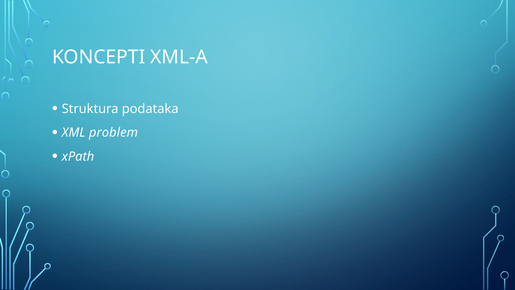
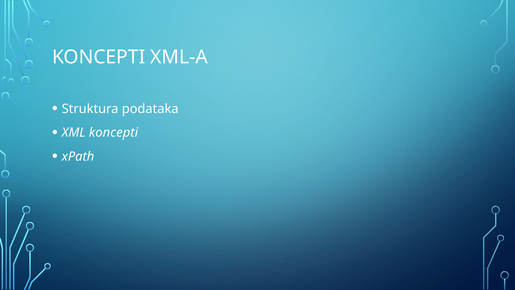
XML problem: problem -> koncepti (113, 133)
